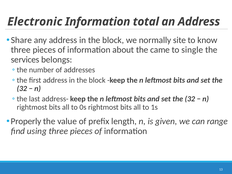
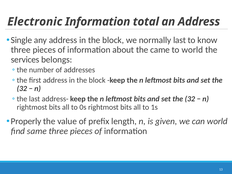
Share: Share -> Single (21, 40)
normally site: site -> last (180, 40)
to single: single -> world (192, 50)
can range: range -> world (217, 121)
using: using -> same (37, 131)
